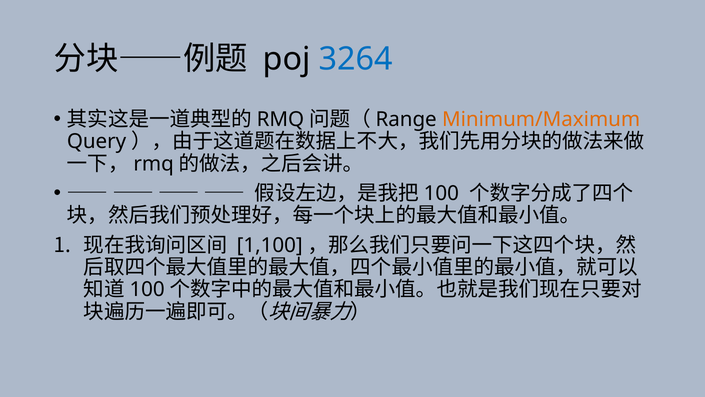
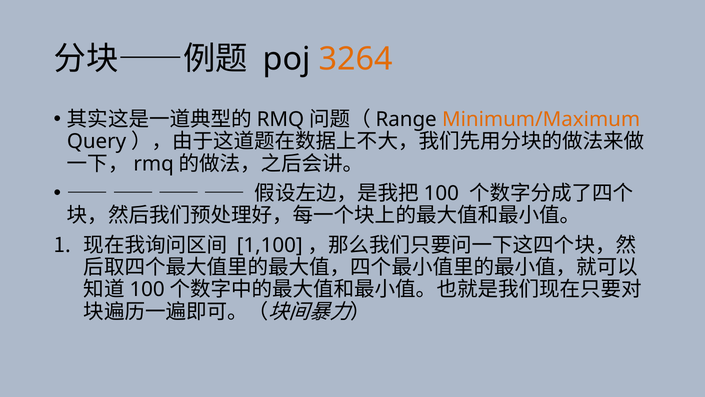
3264 colour: blue -> orange (356, 59)
